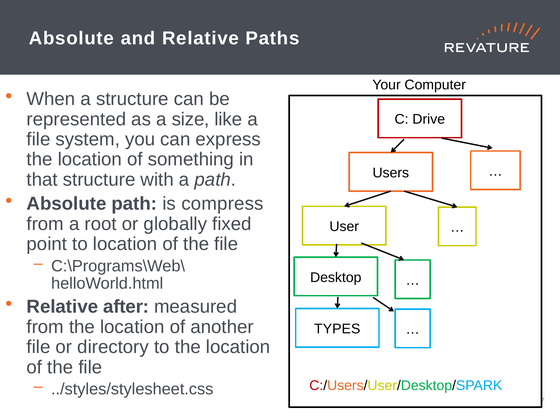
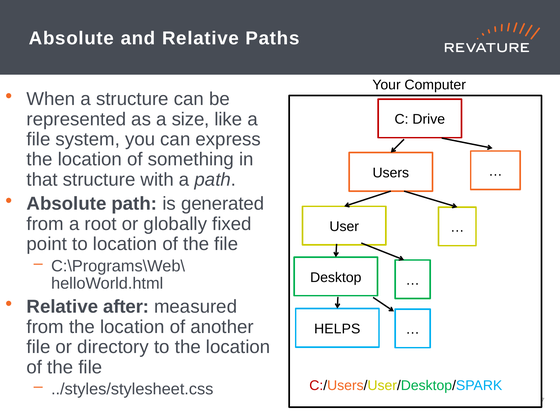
compress: compress -> generated (223, 204)
TYPES: TYPES -> HELPS (337, 329)
